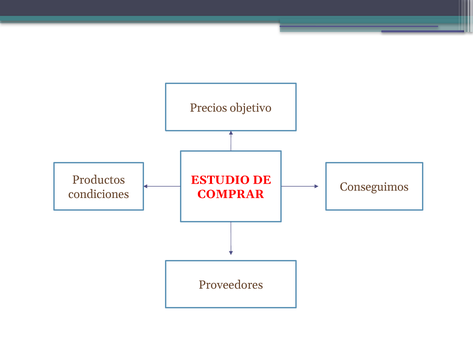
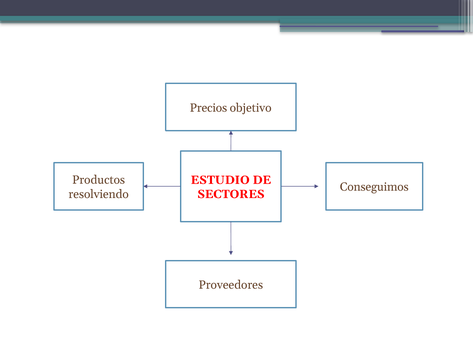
COMPRAR: COMPRAR -> SECTORES (231, 195)
condiciones: condiciones -> resolviendo (99, 195)
